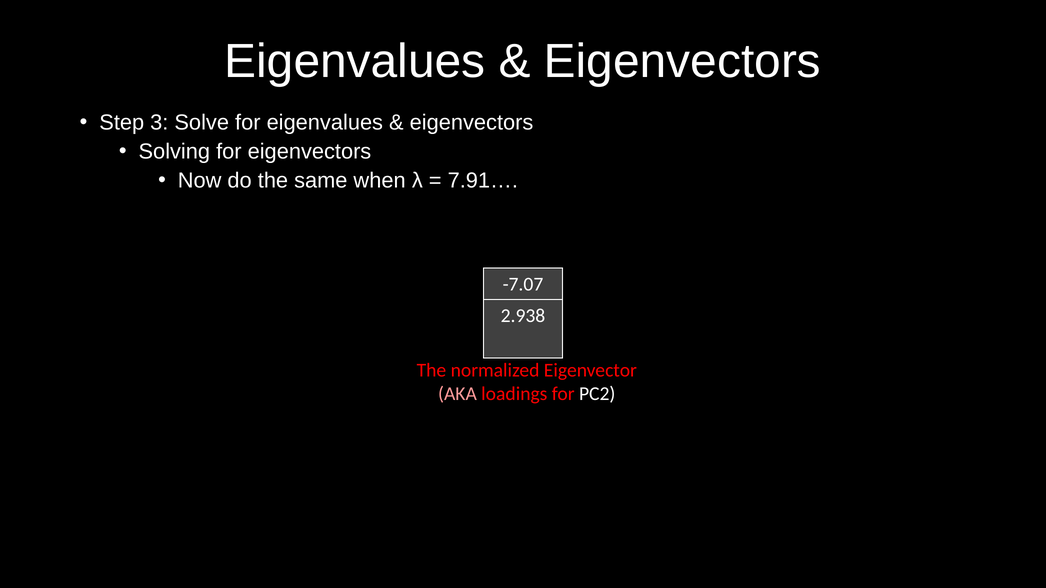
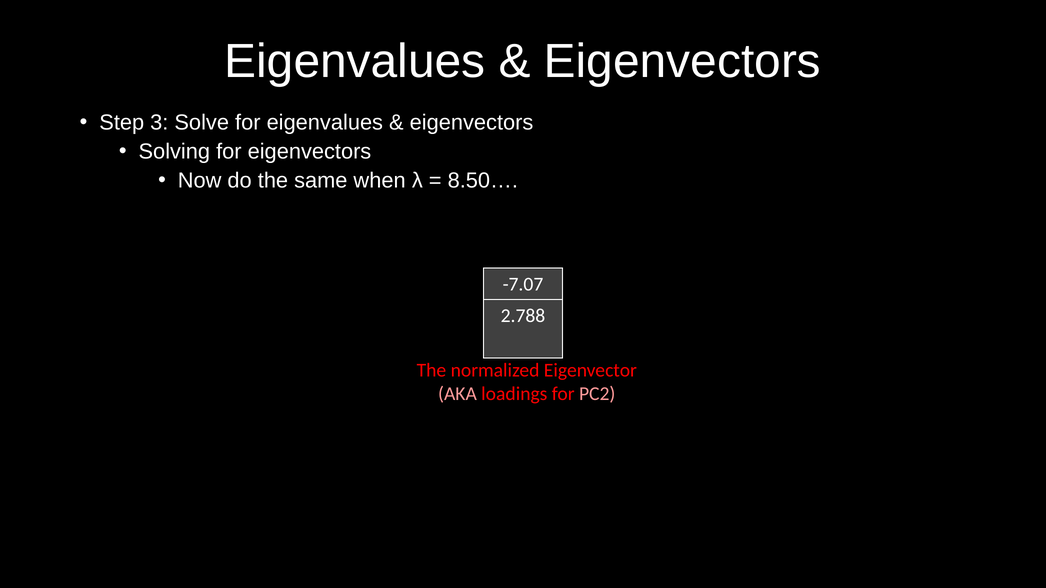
7.91…: 7.91… -> 8.50… (483, 180)
2.938: 2.938 -> 2.788 (523, 316)
PC2 colour: white -> pink (597, 394)
